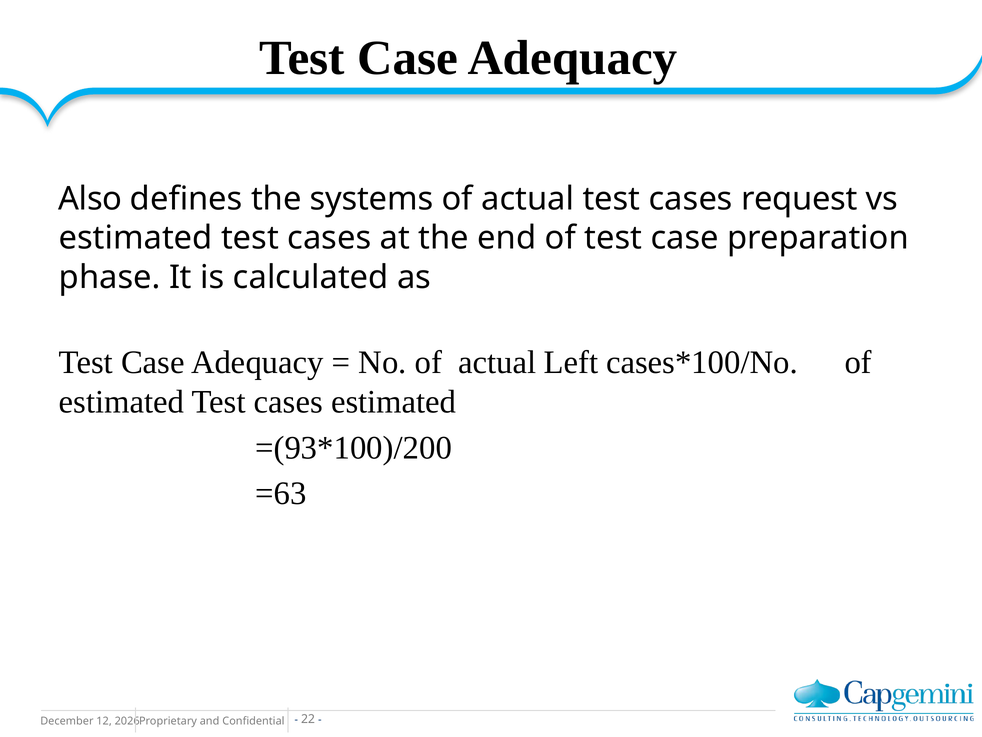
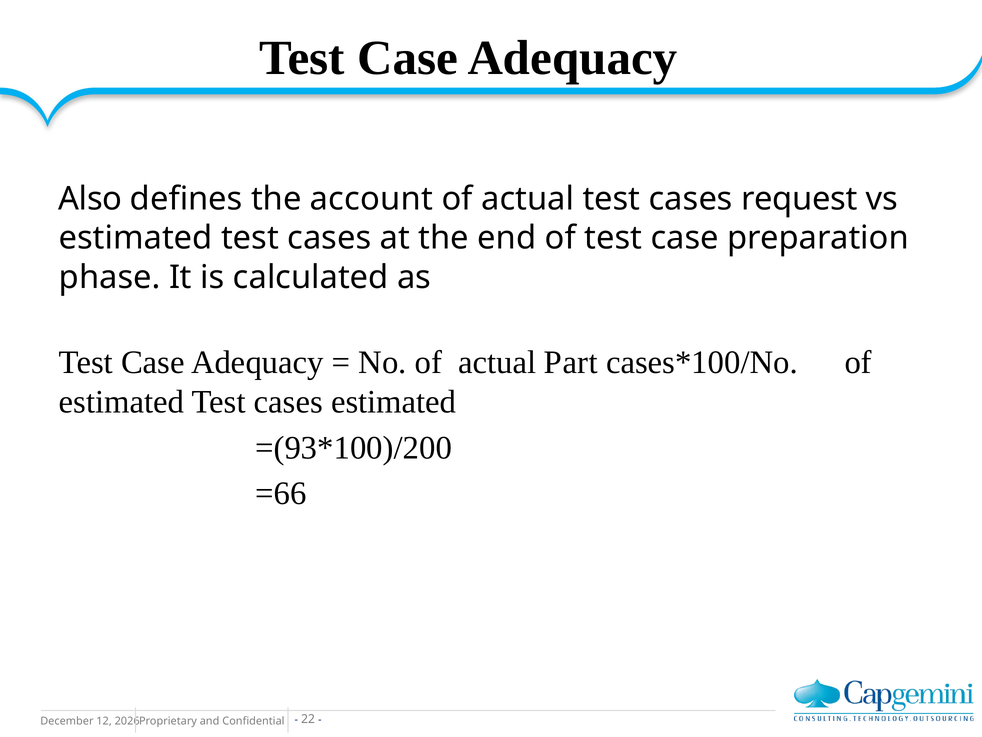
systems: systems -> account (371, 199)
Left: Left -> Part (571, 362)
=63: =63 -> =66 (281, 493)
